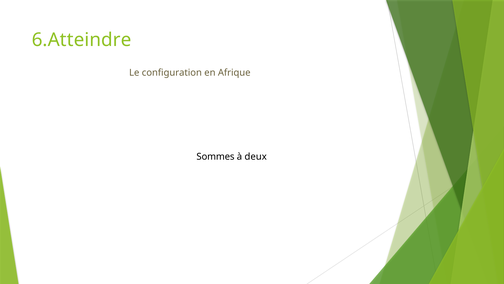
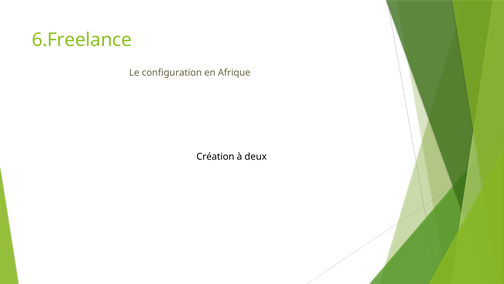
6.Atteindre: 6.Atteindre -> 6.Freelance (82, 40)
Sommes: Sommes -> Création (215, 156)
